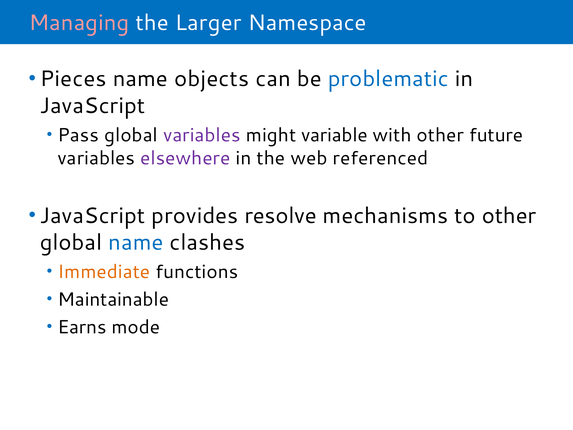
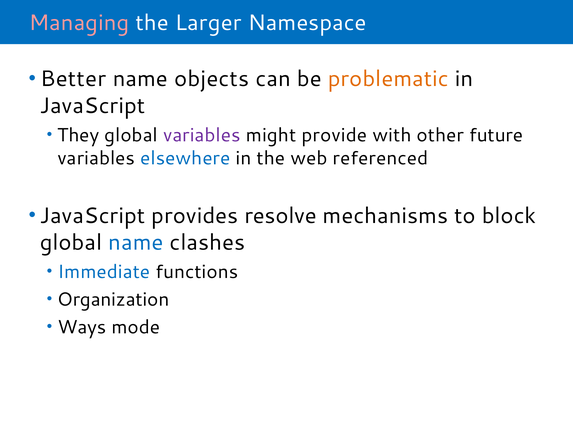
Pieces: Pieces -> Better (73, 79)
problematic colour: blue -> orange (388, 79)
Pass: Pass -> They (78, 135)
variable: variable -> provide (334, 135)
elsewhere colour: purple -> blue (185, 158)
to other: other -> block (509, 216)
Immediate colour: orange -> blue (104, 272)
Maintainable: Maintainable -> Organization (113, 299)
Earns: Earns -> Ways (82, 327)
